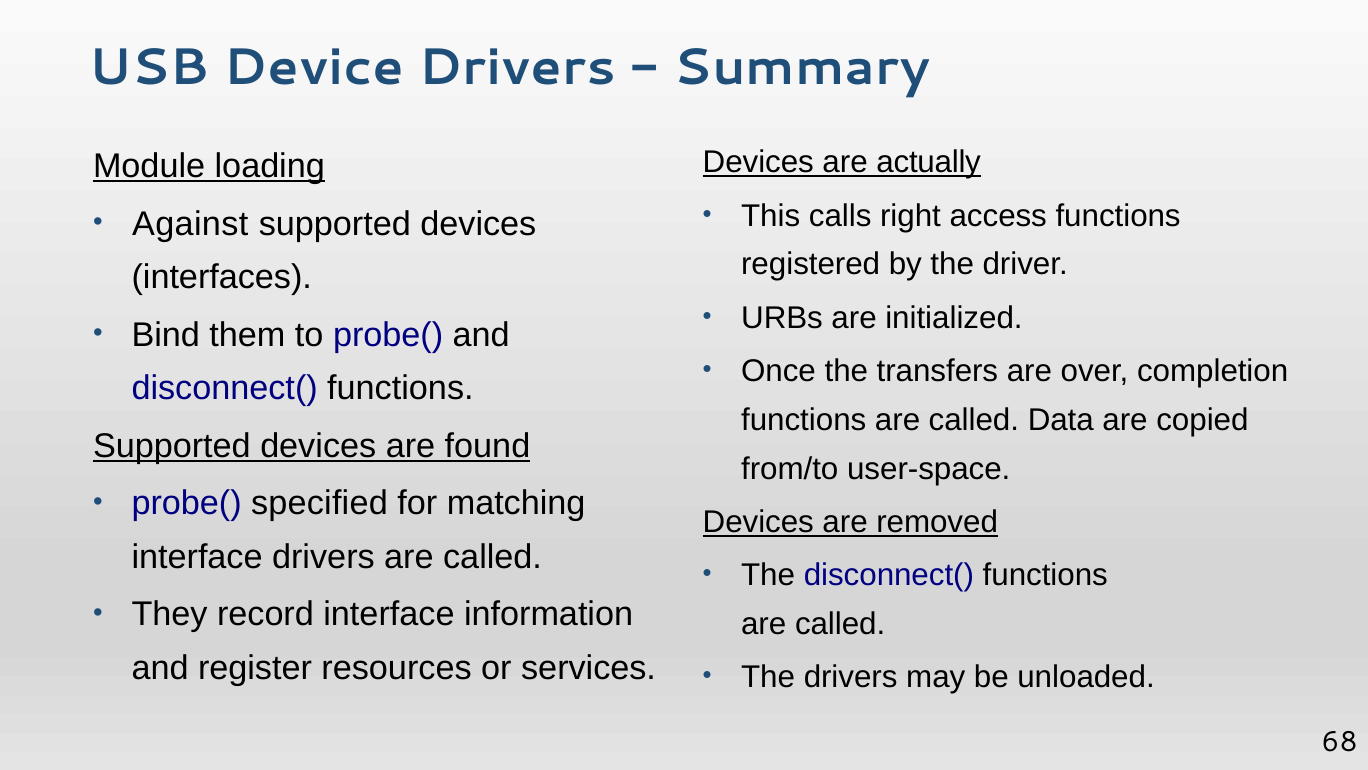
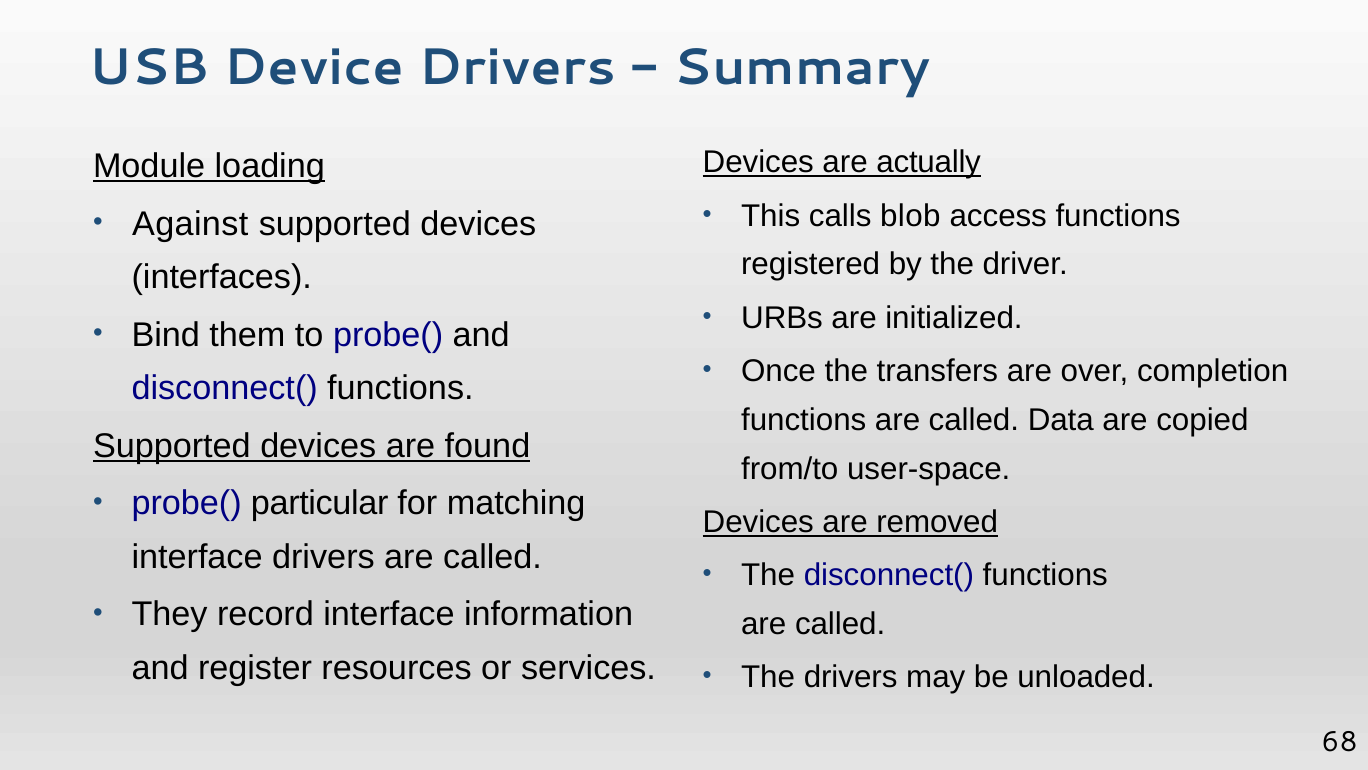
right: right -> blob (910, 216)
specified: specified -> particular (320, 503)
